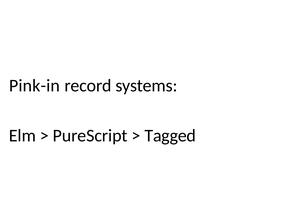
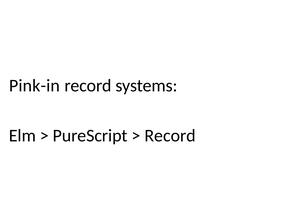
Tagged: Tagged -> Record (170, 136)
